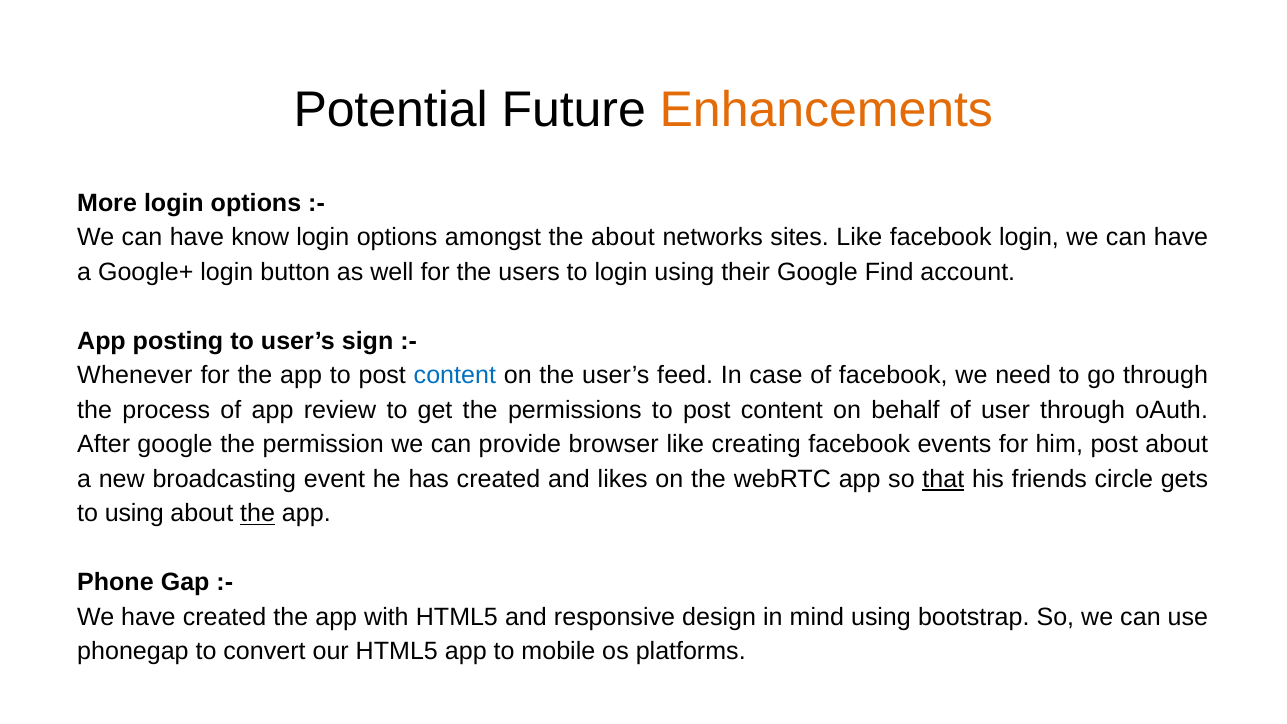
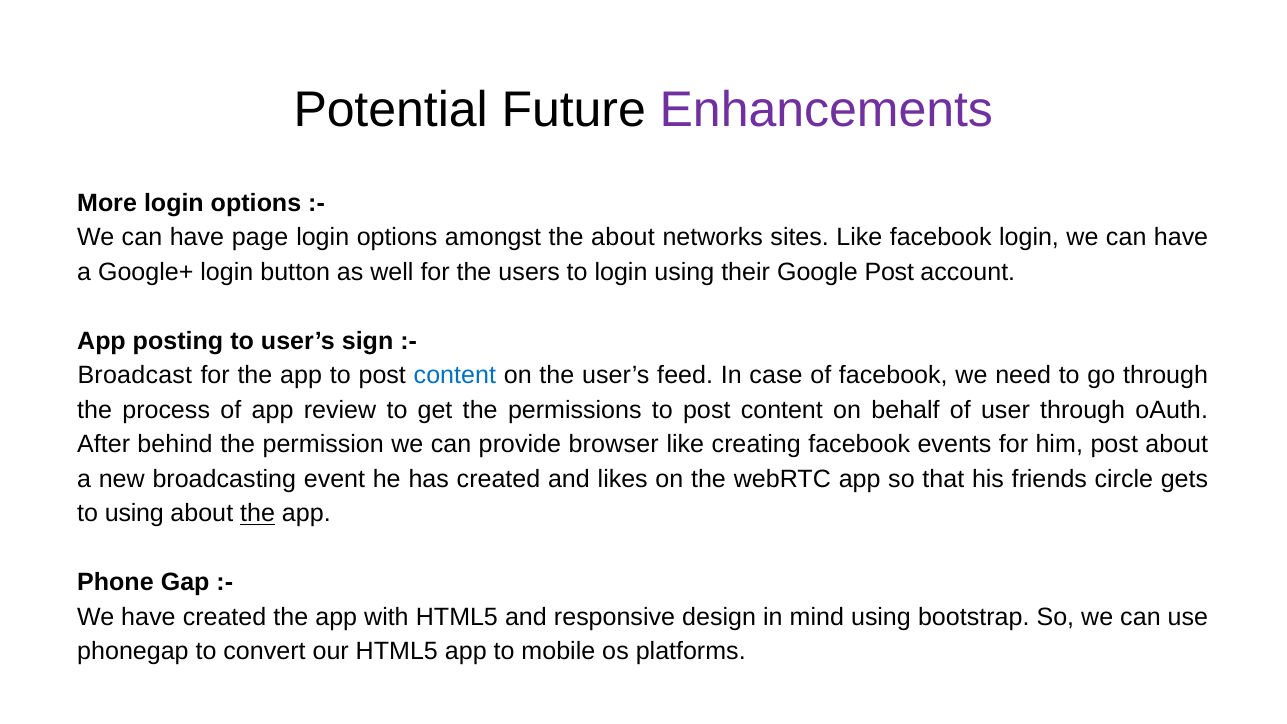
Enhancements colour: orange -> purple (826, 110)
know: know -> page (260, 238)
Google Find: Find -> Post (889, 272)
Whenever: Whenever -> Broadcast (135, 376)
After google: google -> behind (175, 445)
that underline: present -> none (943, 479)
